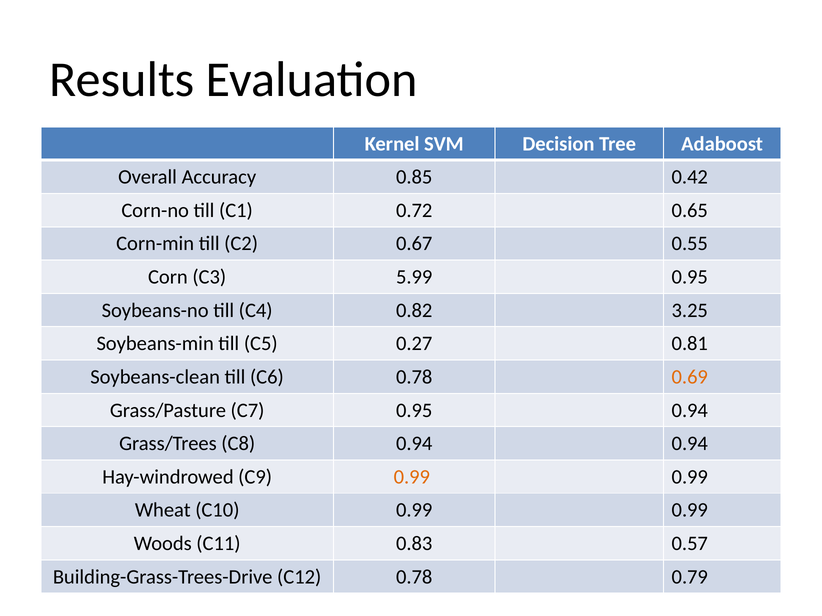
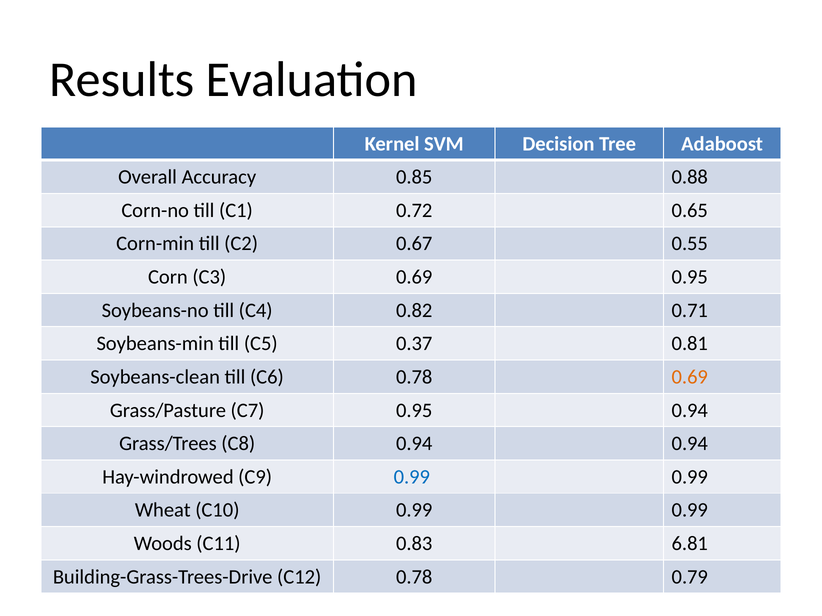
0.42: 0.42 -> 0.88 (690, 177)
C3 5.99: 5.99 -> 0.69 (414, 277)
3.25: 3.25 -> 0.71 (690, 311)
0.27: 0.27 -> 0.37 (414, 344)
0.99 colour: orange -> blue (412, 477)
0.57: 0.57 -> 6.81 (690, 544)
